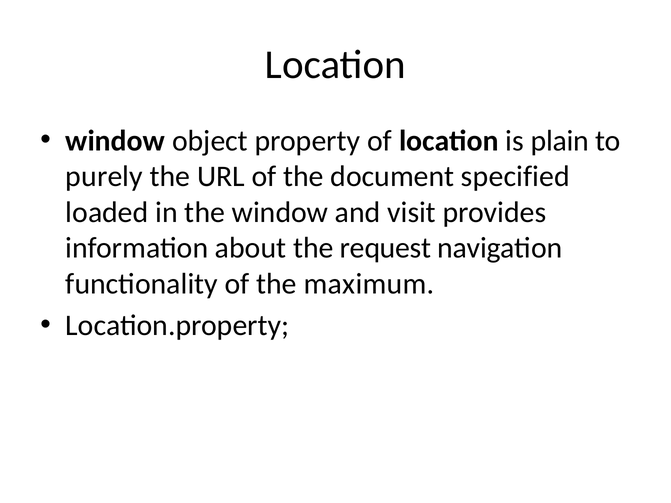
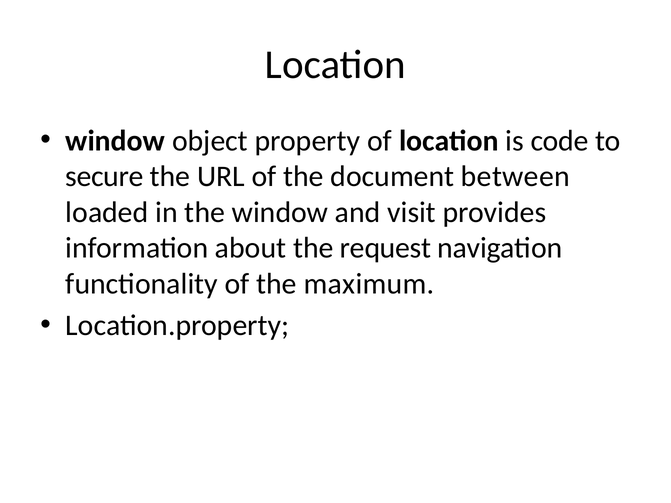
plain: plain -> code (560, 141)
purely: purely -> secure (104, 177)
specified: specified -> between (515, 177)
